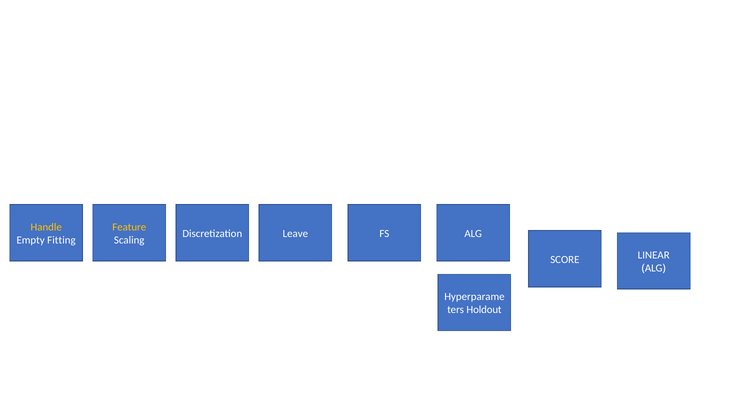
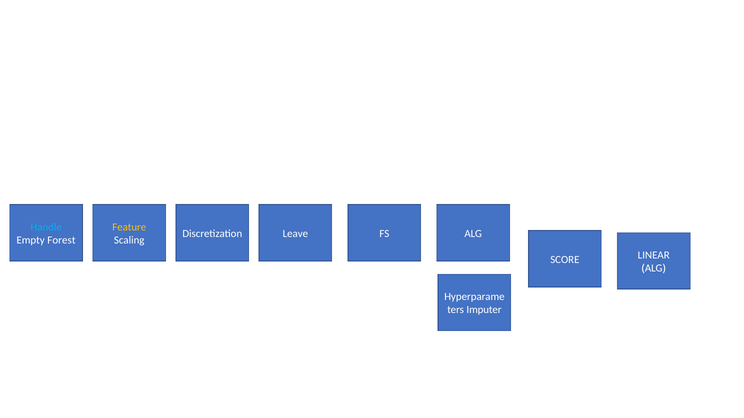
Handle colour: yellow -> light blue (46, 227)
Fitting: Fitting -> Forest (61, 240)
Holdout: Holdout -> Imputer (484, 310)
